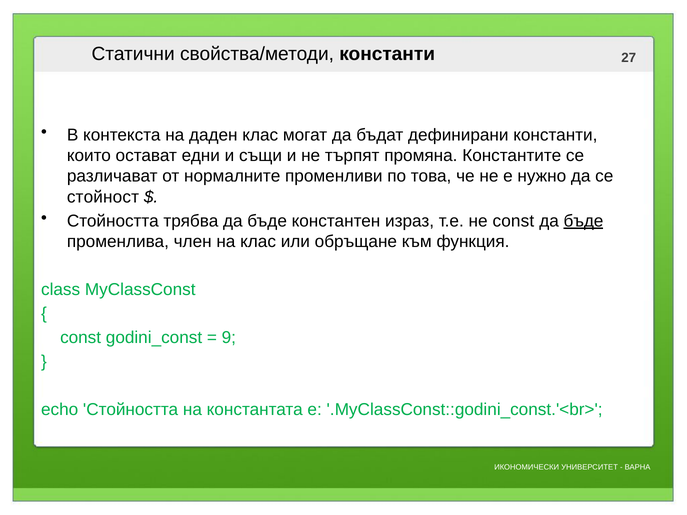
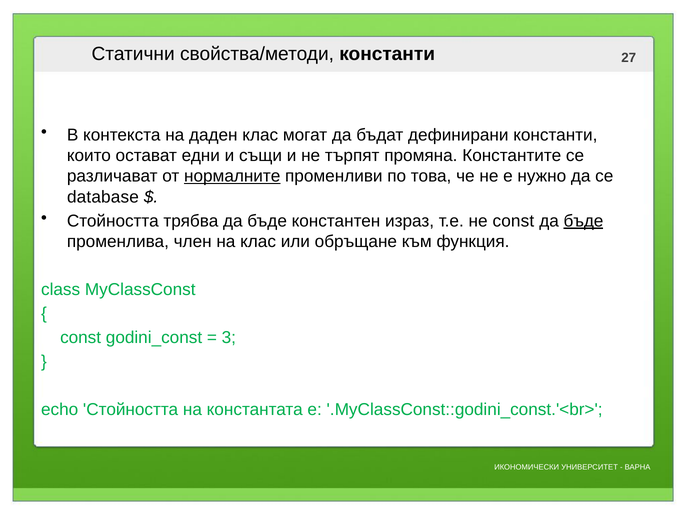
нормалните underline: none -> present (232, 176)
стойност: стойност -> database (103, 197)
9: 9 -> 3 (229, 338)
